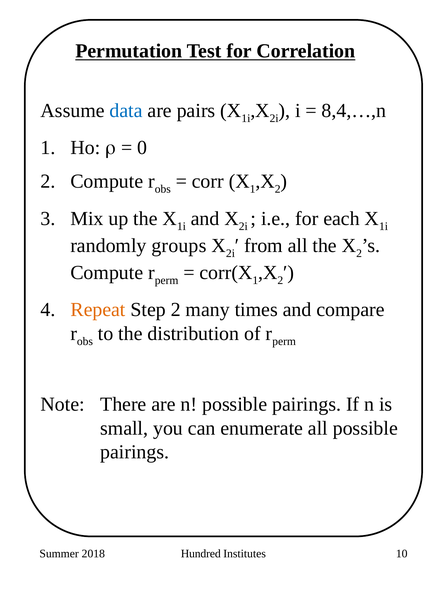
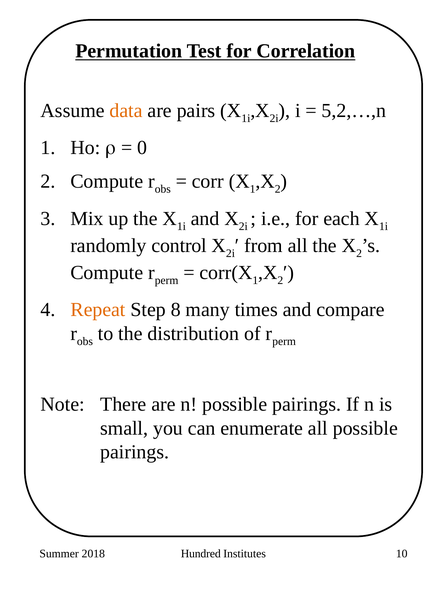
data colour: blue -> orange (126, 111)
8,4,…,n: 8,4,…,n -> 5,2,…,n (354, 111)
groups: groups -> control (179, 246)
Step 2: 2 -> 8 (176, 310)
